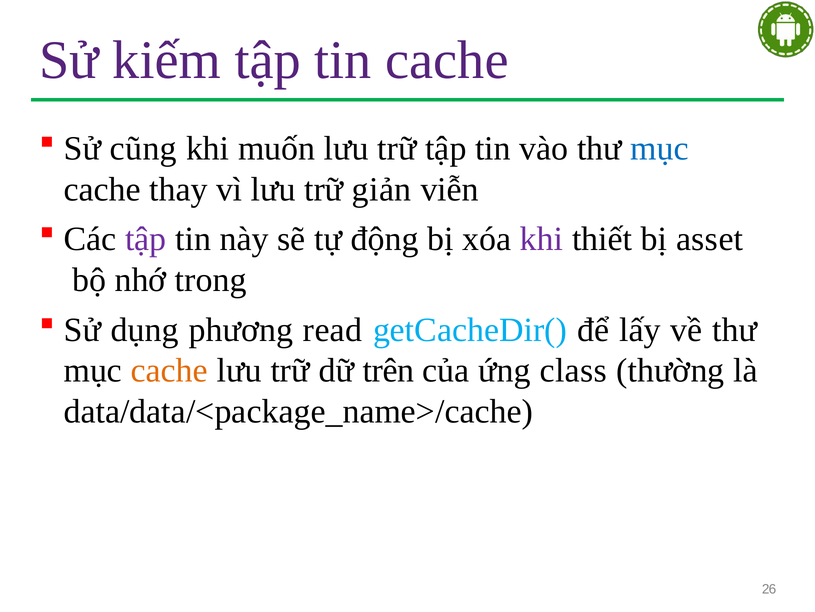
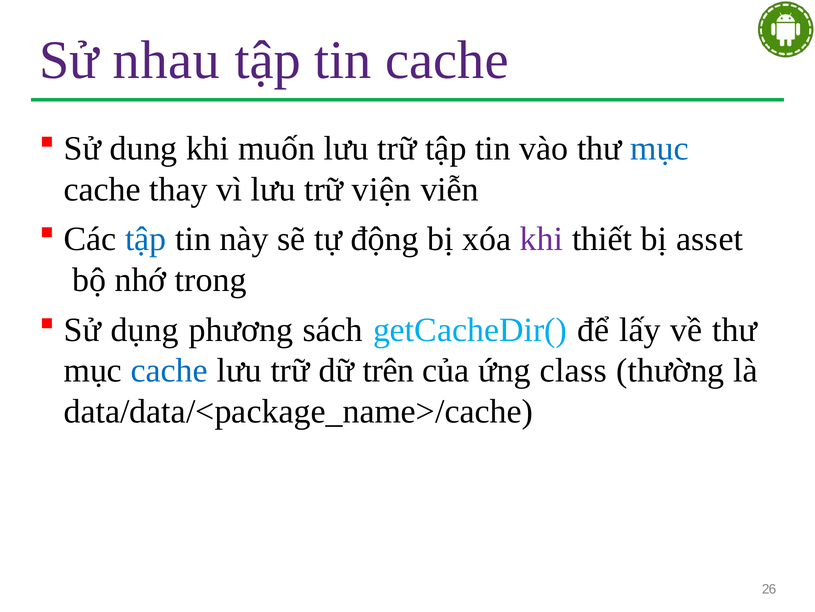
kiếm: kiếm -> nhau (166, 60)
cũng: cũng -> dung (144, 148)
giản: giản -> viện (382, 189)
tập colour: purple -> blue (146, 239)
read: read -> sách (333, 329)
cache colour: orange -> blue (169, 370)
